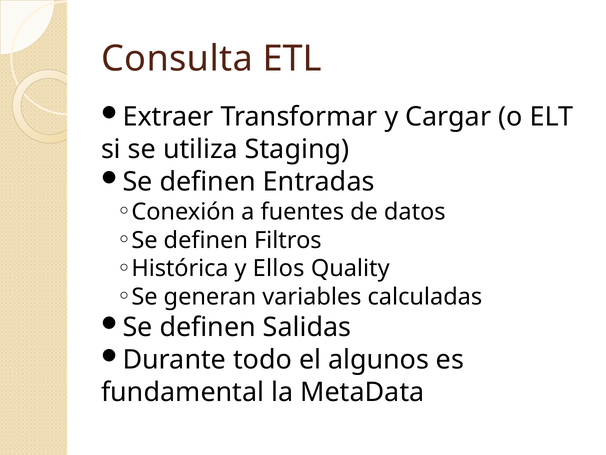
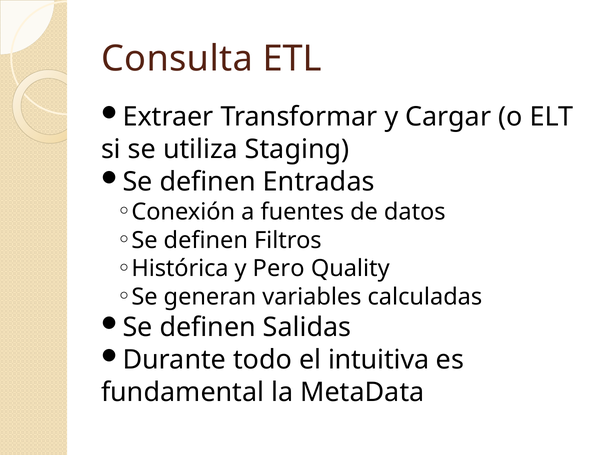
Ellos: Ellos -> Pero (279, 268)
algunos: algunos -> intuitiva (379, 359)
